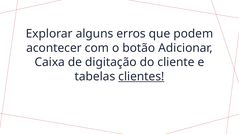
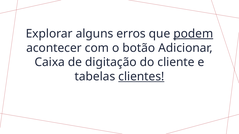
podem underline: none -> present (193, 34)
